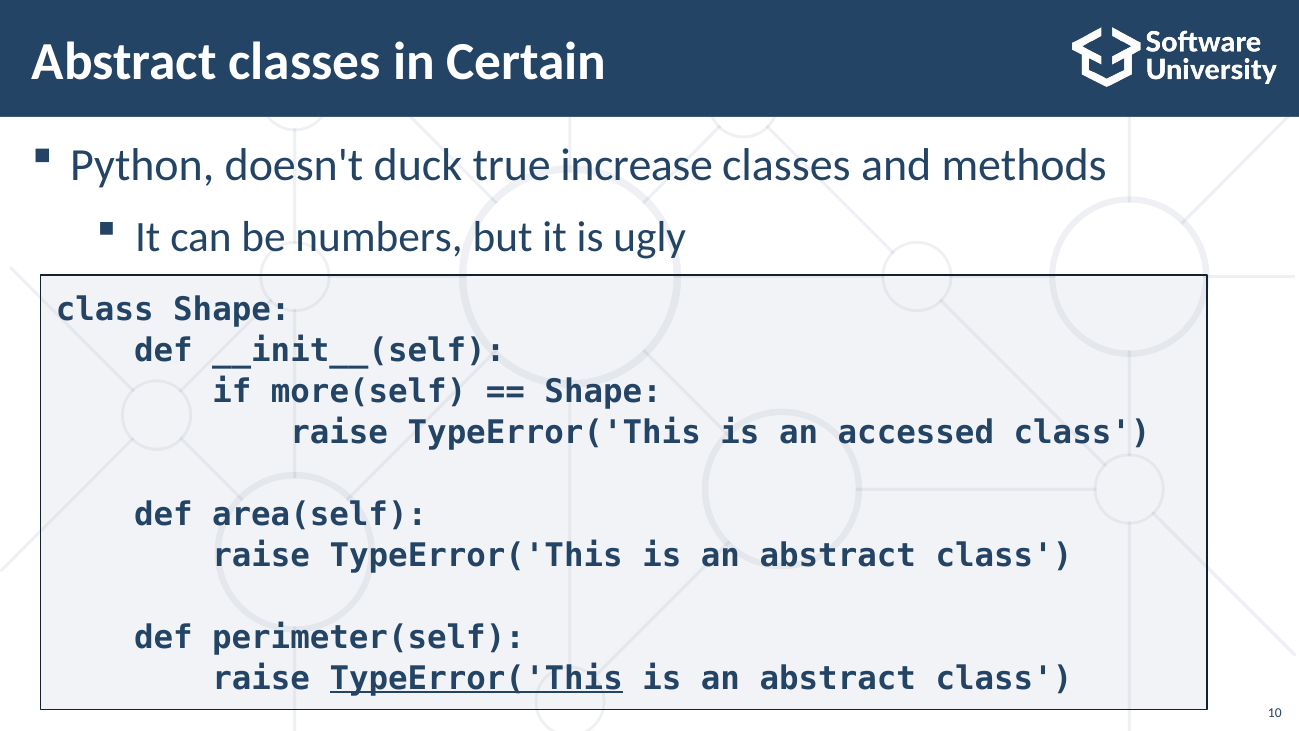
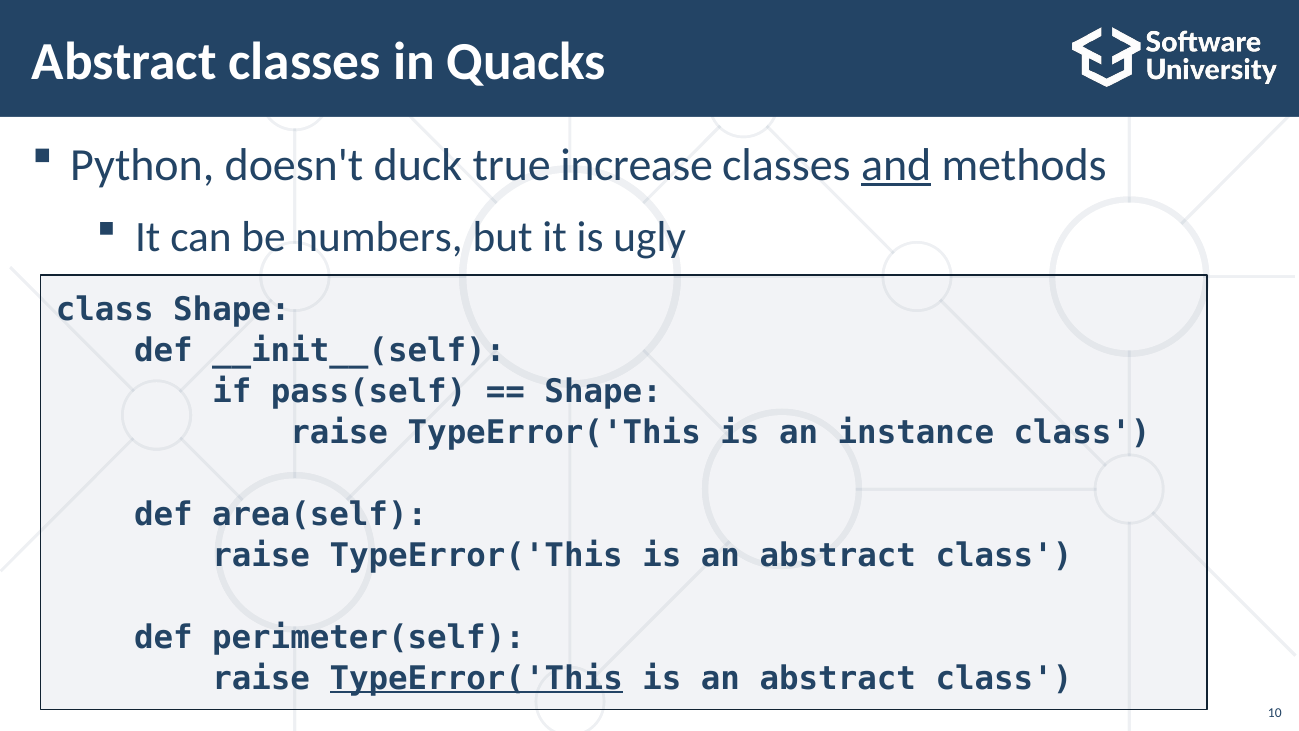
Certain: Certain -> Quacks (526, 61)
and underline: none -> present (896, 165)
more(self: more(self -> pass(self (369, 392)
accessed: accessed -> instance (916, 433)
